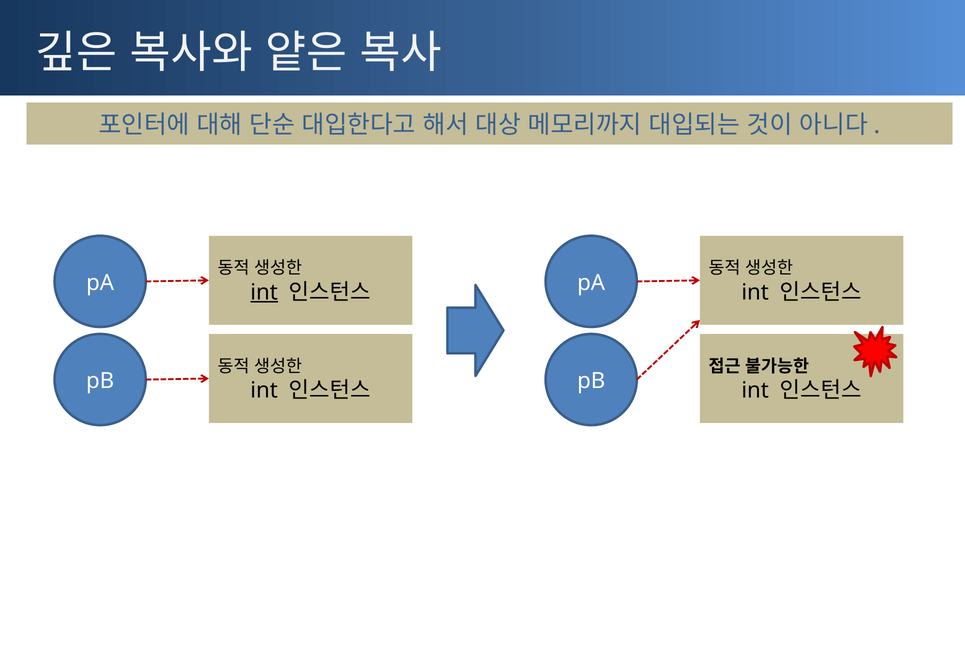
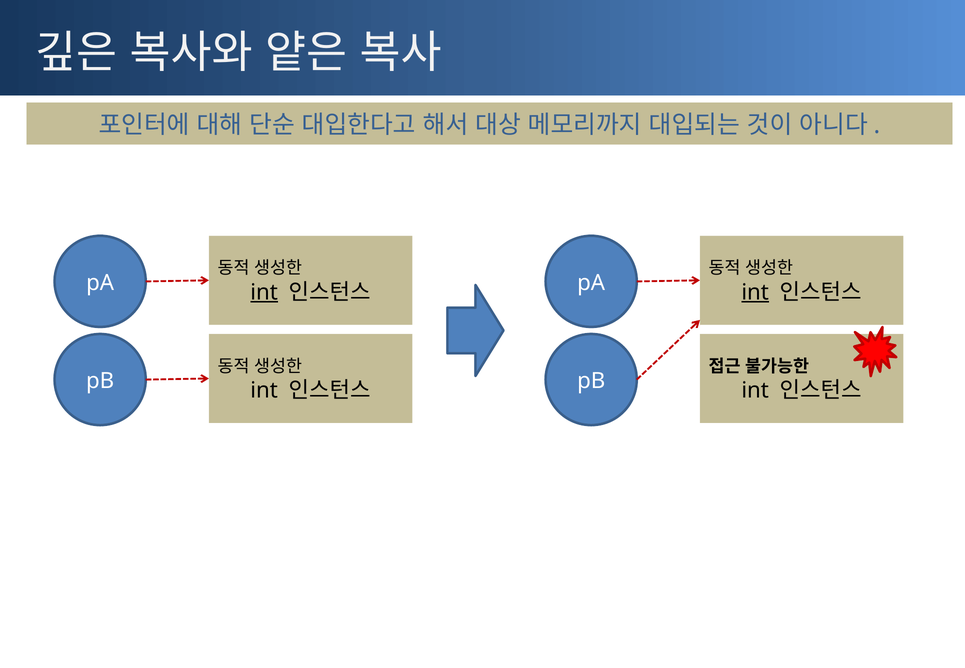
int underline: none -> present (755, 292)
